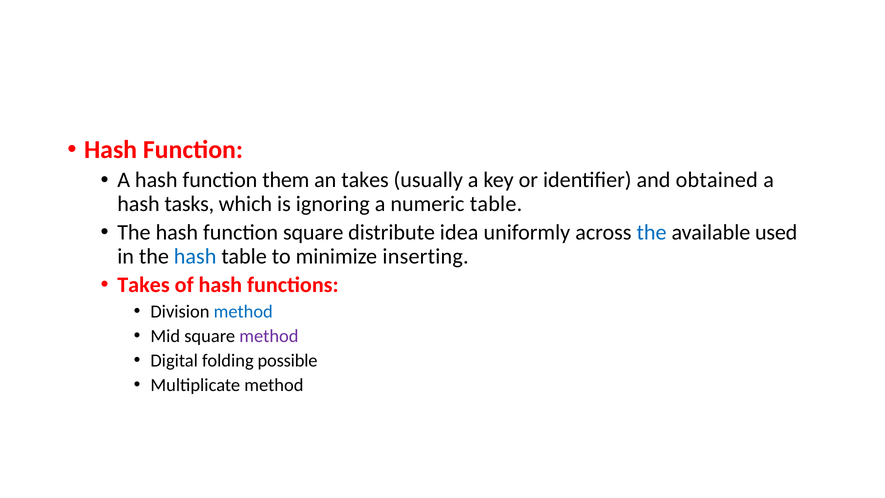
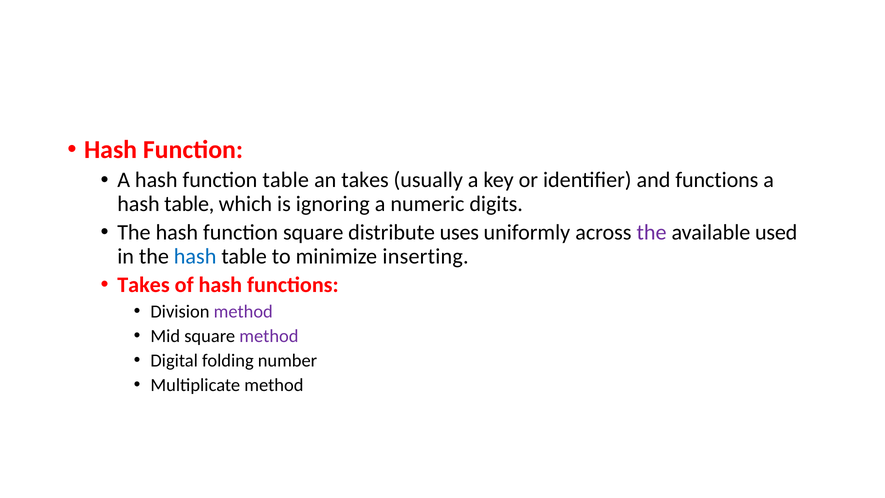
function them: them -> table (286, 180)
and obtained: obtained -> functions (717, 180)
tasks: tasks -> table (189, 204)
numeric table: table -> digits (496, 204)
idea: idea -> uses (459, 232)
the colour: blue -> purple (652, 232)
method colour: blue -> purple (243, 311)
possible: possible -> number (287, 360)
